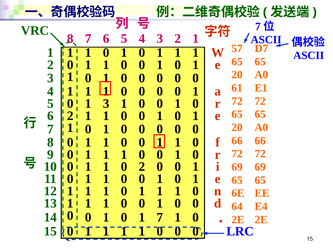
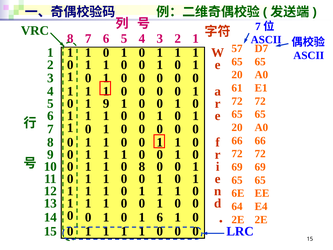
1 3: 3 -> 9 (106, 103)
2: 2 -> 1 (70, 116)
1 0 2: 2 -> 8 (142, 167)
1 7: 7 -> 6 (160, 217)
